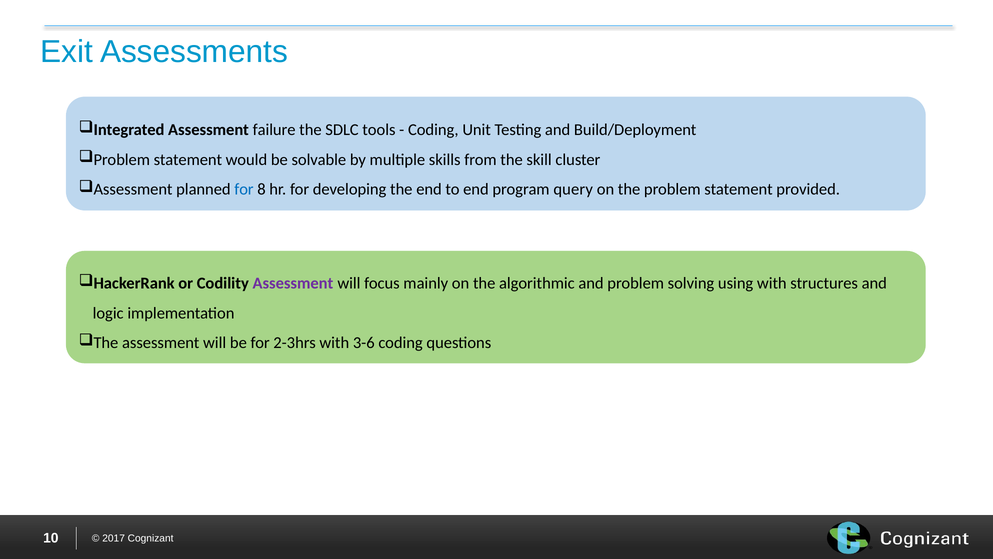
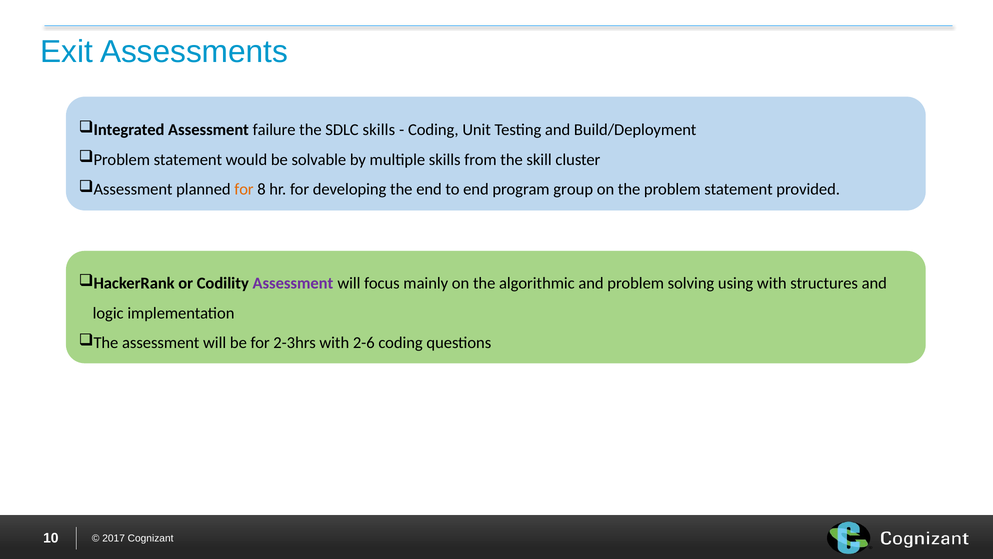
SDLC tools: tools -> skills (379, 130)
for colour: blue -> orange (244, 189)
query: query -> group (573, 189)
3-6: 3-6 -> 2-6 (364, 343)
